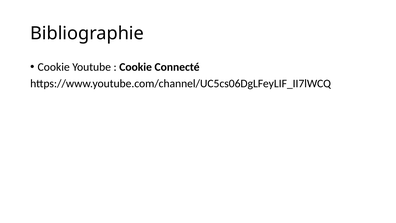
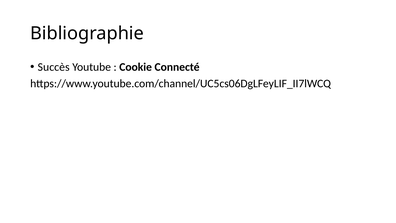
Cookie: Cookie -> Succès (54, 67)
